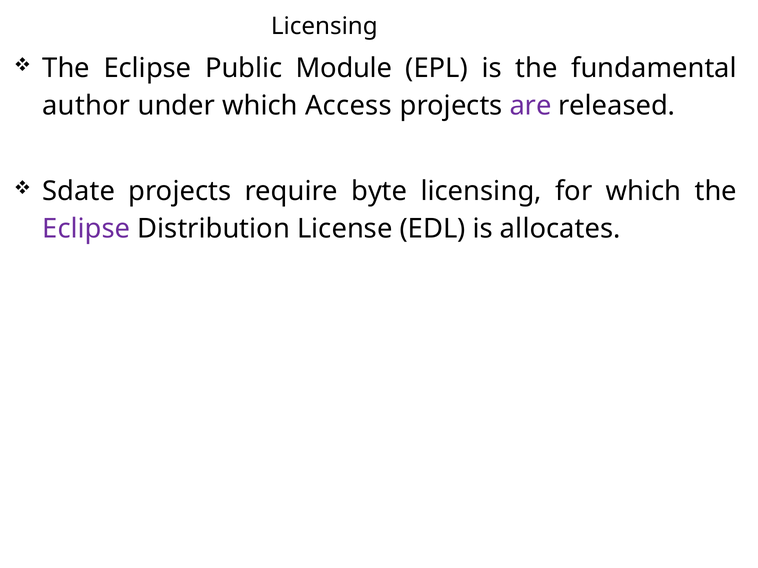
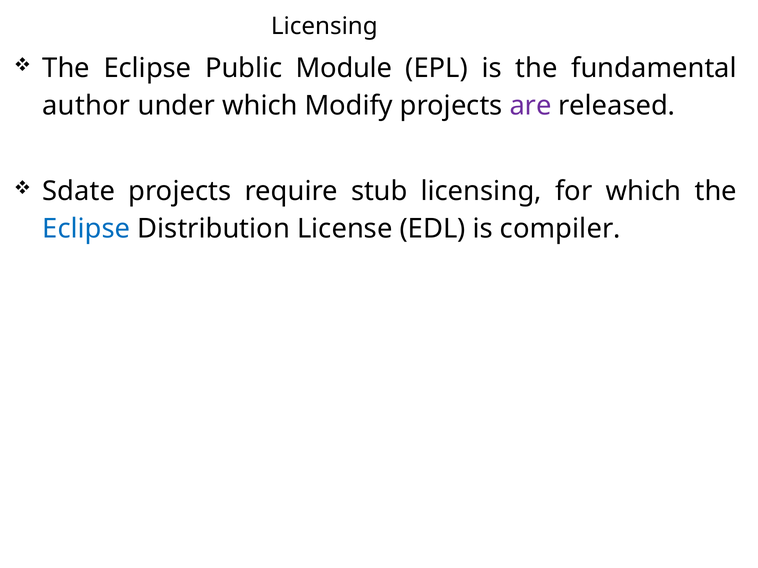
Access: Access -> Modify (349, 106)
byte: byte -> stub (379, 191)
Eclipse colour: purple -> blue (86, 229)
allocates: allocates -> compiler (560, 229)
